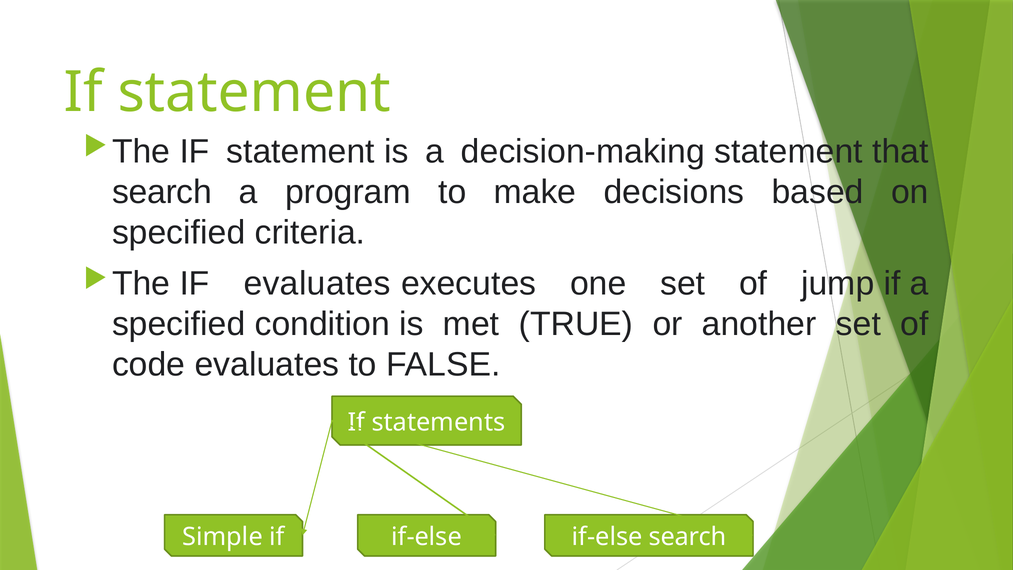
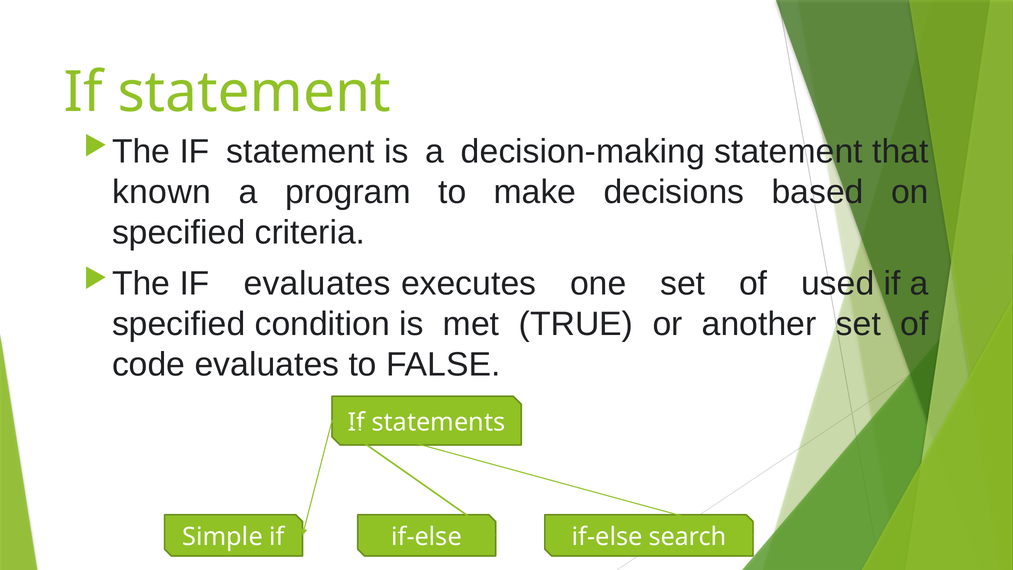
search: search -> known (162, 192)
jump: jump -> used (838, 284)
